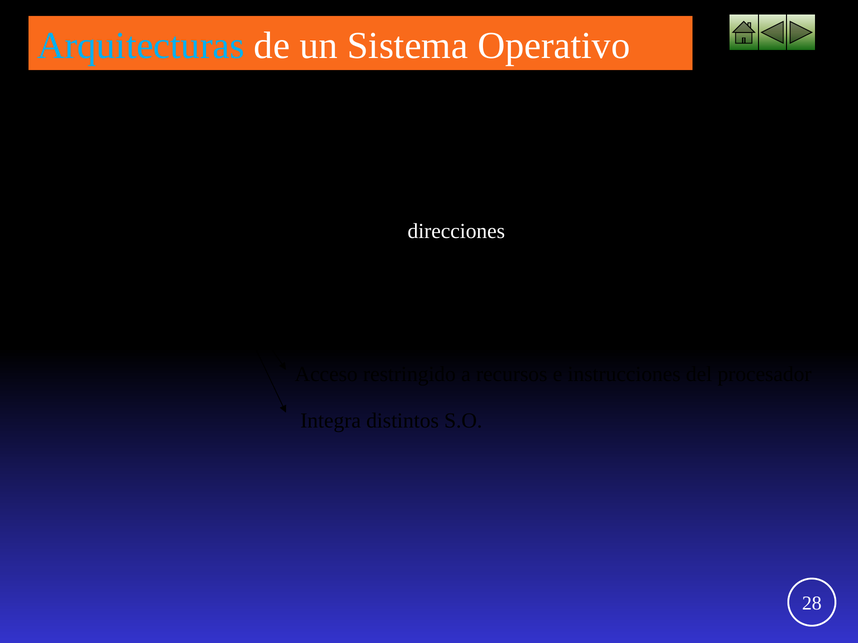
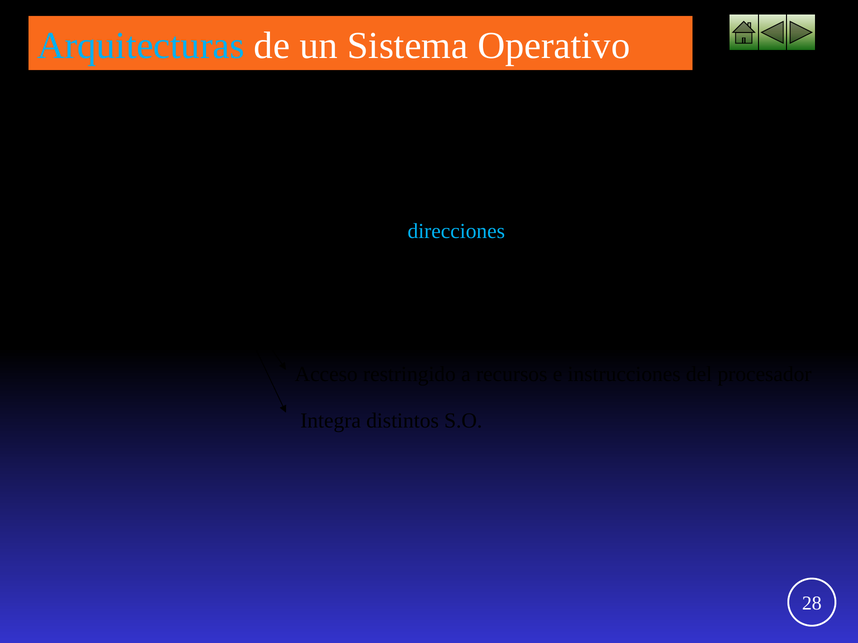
direcciones colour: white -> light blue (456, 231)
